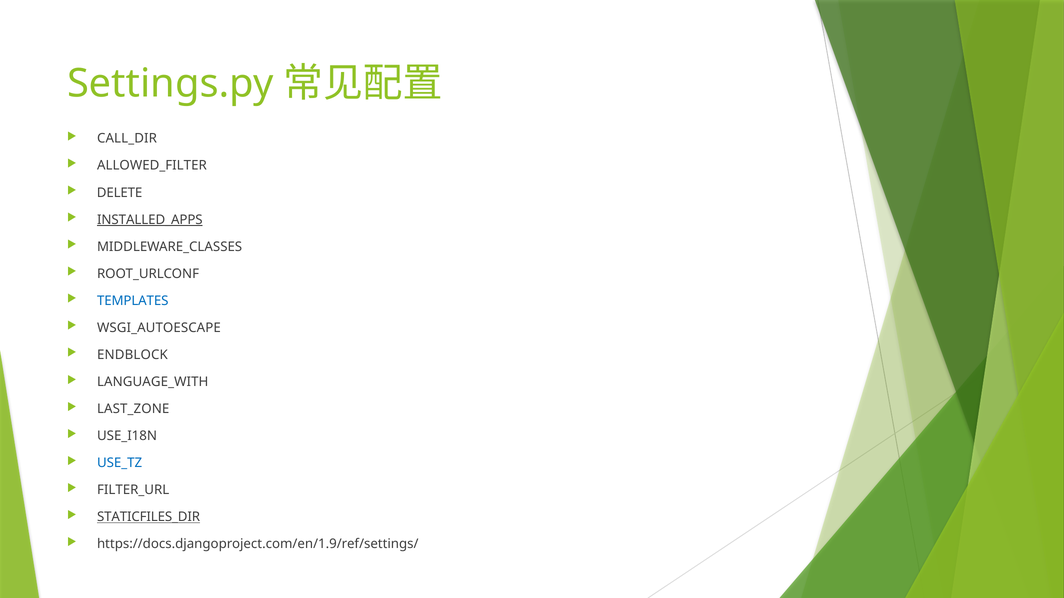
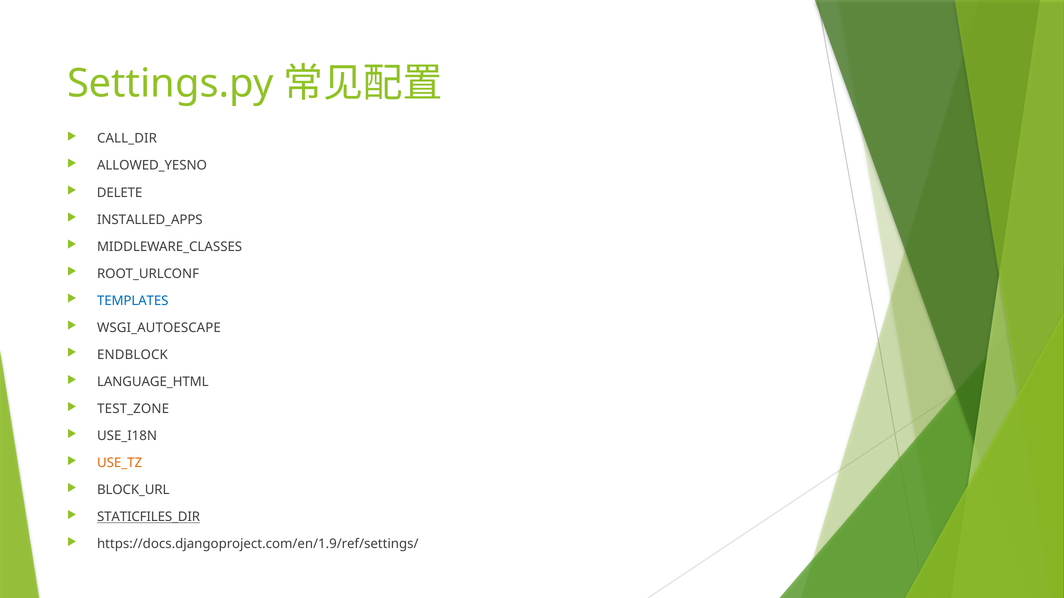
ALLOWED_FILTER: ALLOWED_FILTER -> ALLOWED_YESNO (152, 166)
INSTALLED_APPS underline: present -> none (150, 220)
LANGUAGE_WITH: LANGUAGE_WITH -> LANGUAGE_HTML (153, 382)
LAST_ZONE: LAST_ZONE -> TEST_ZONE (133, 409)
USE_TZ colour: blue -> orange (120, 463)
FILTER_URL: FILTER_URL -> BLOCK_URL (133, 490)
